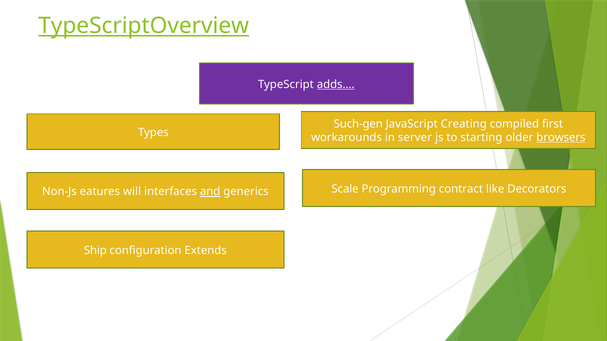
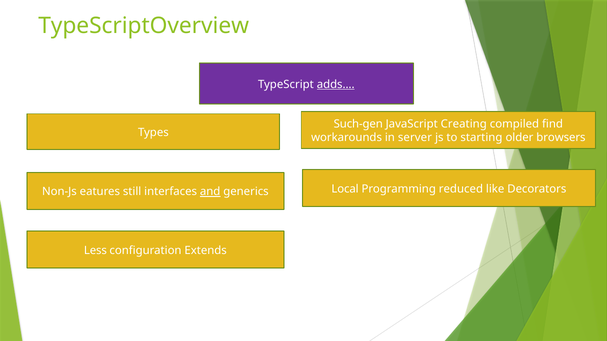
TypeScriptOverview underline: present -> none (144, 26)
first: first -> find (553, 124)
browsers underline: present -> none (561, 138)
will: will -> still (132, 192)
Scale: Scale -> Local (345, 189)
contract: contract -> reduced (461, 189)
Ship: Ship -> Less (95, 251)
